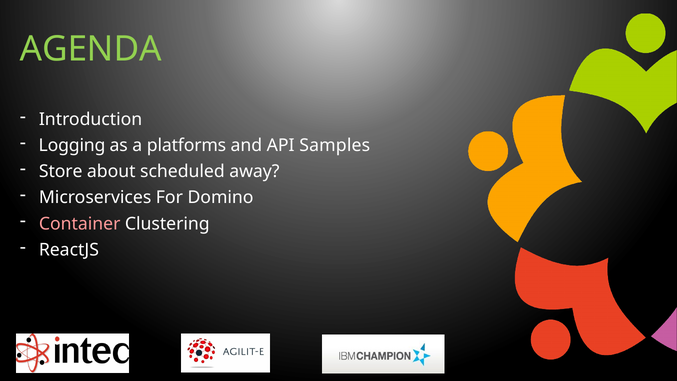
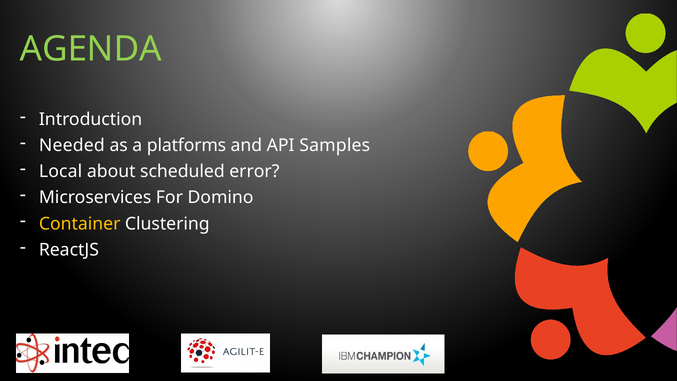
Logging: Logging -> Needed (72, 145)
Store: Store -> Local (61, 171)
away: away -> error (254, 171)
Container colour: pink -> yellow (80, 224)
